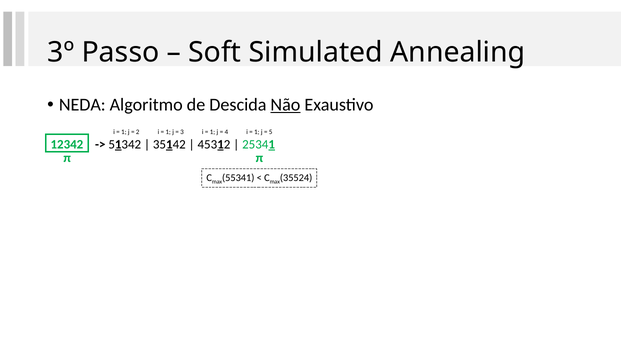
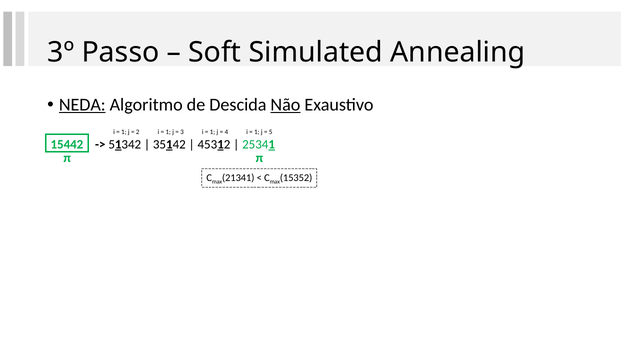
NEDA underline: none -> present (82, 105)
12342: 12342 -> 15442 (67, 145)
55341: 55341 -> 21341 (238, 178)
35524: 35524 -> 15352 (296, 178)
